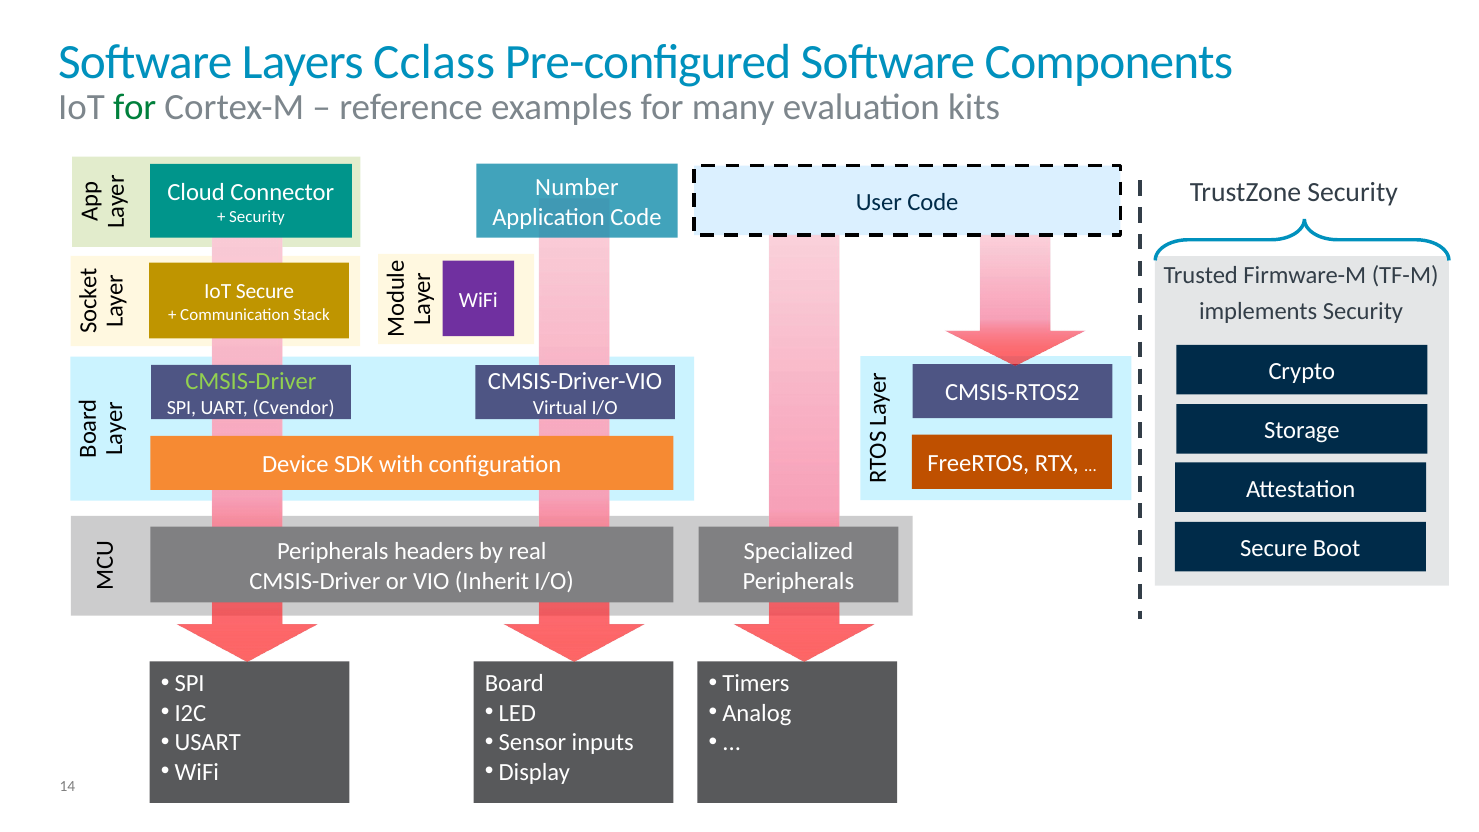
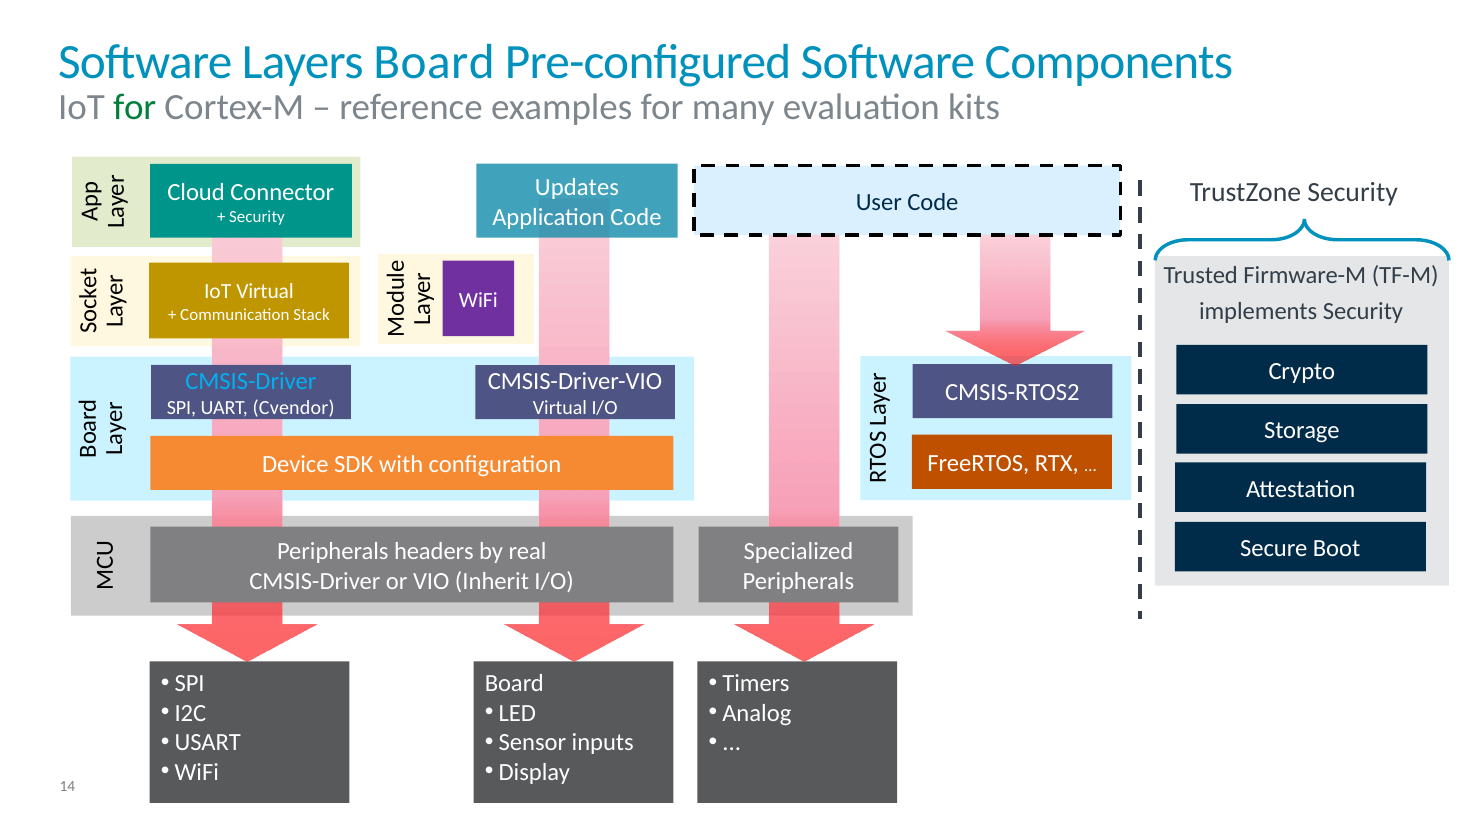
Layers Cclass: Cclass -> Board (434, 62)
Number: Number -> Updates (577, 187)
IoT Secure: Secure -> Virtual (265, 292)
CMSIS-Driver colour: light green -> light blue (251, 382)
